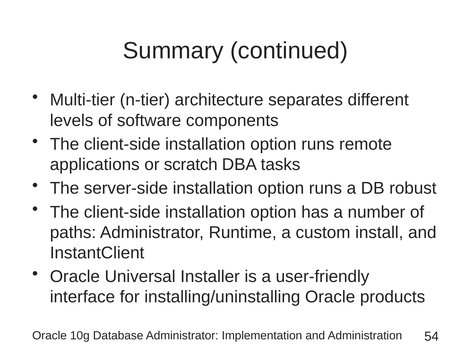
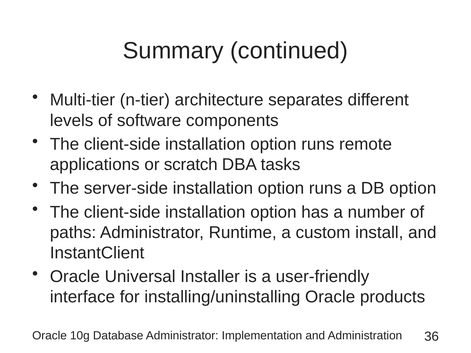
DB robust: robust -> option (413, 188)
54: 54 -> 36 (432, 337)
